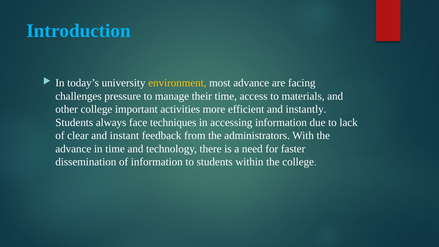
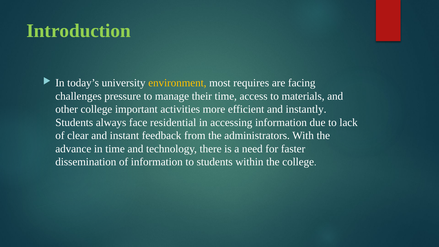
Introduction colour: light blue -> light green (79, 31)
most advance: advance -> requires (251, 83)
techniques: techniques -> residential (173, 122)
